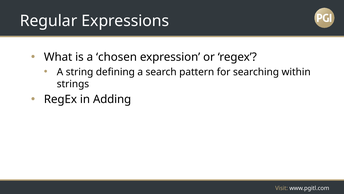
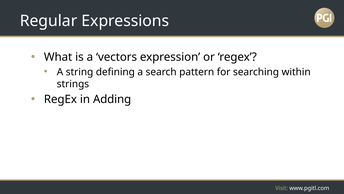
chosen: chosen -> vectors (117, 57)
